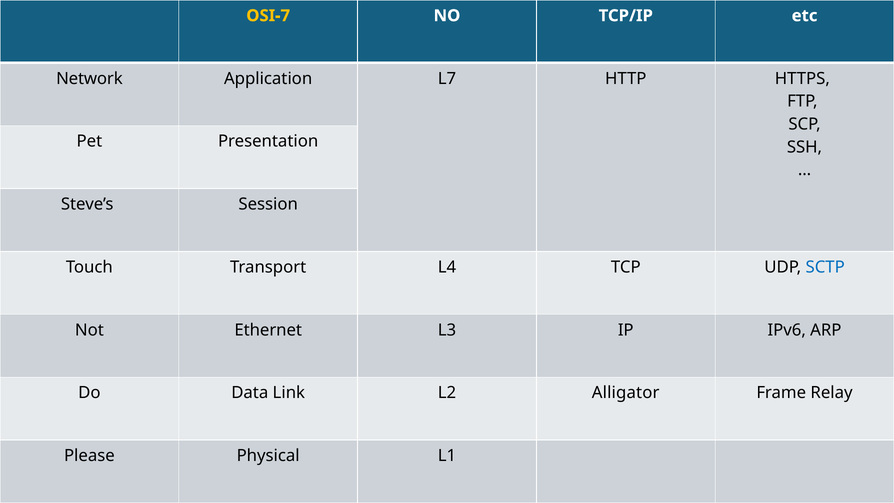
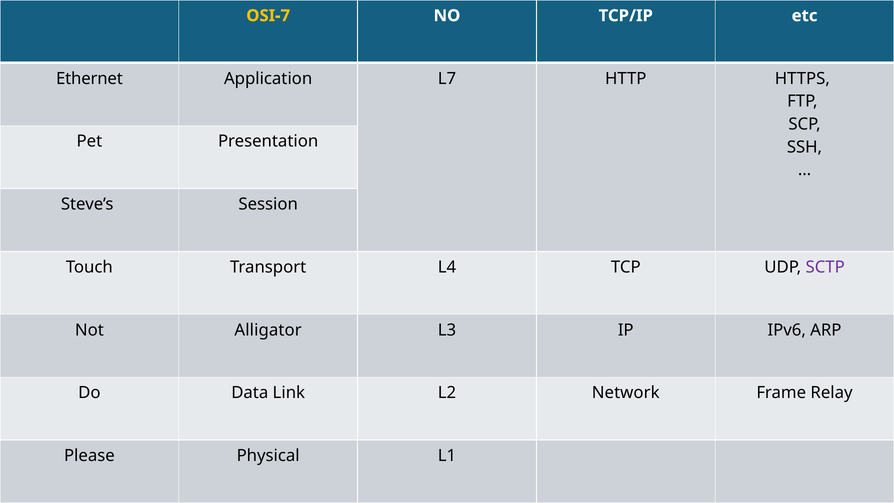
Network: Network -> Ethernet (89, 79)
SCTP colour: blue -> purple (825, 267)
Ethernet: Ethernet -> Alligator (268, 330)
Alligator: Alligator -> Network (626, 393)
